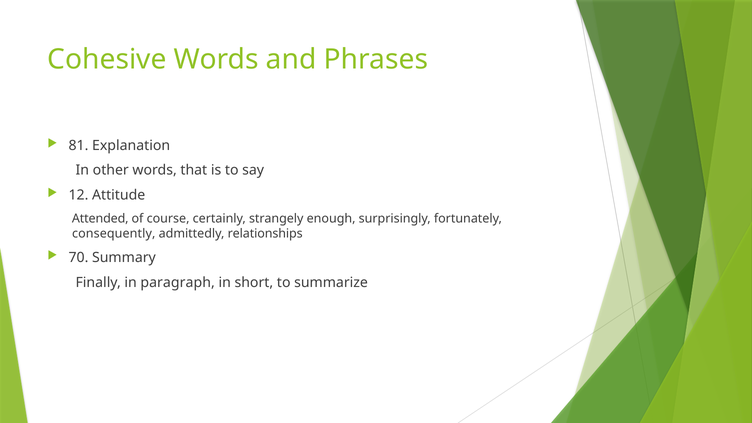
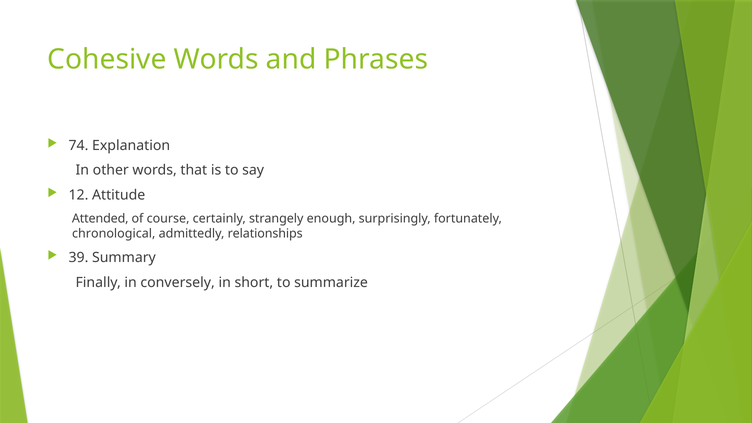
81: 81 -> 74 (78, 146)
consequently: consequently -> chronological (114, 234)
70: 70 -> 39 (78, 258)
paragraph: paragraph -> conversely (178, 282)
